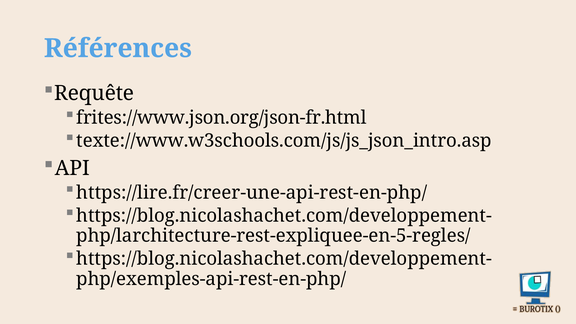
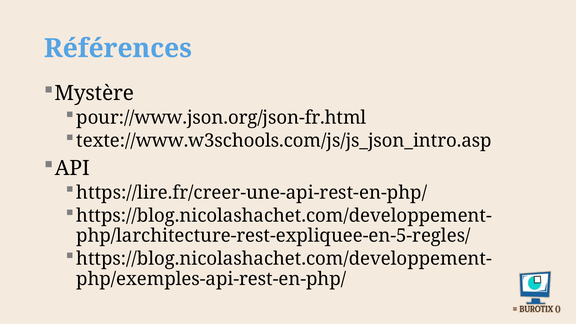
Requête: Requête -> Mystère (94, 93)
frites://www.json.org/json-fr.html: frites://www.json.org/json-fr.html -> pour://www.json.org/json-fr.html (221, 118)
